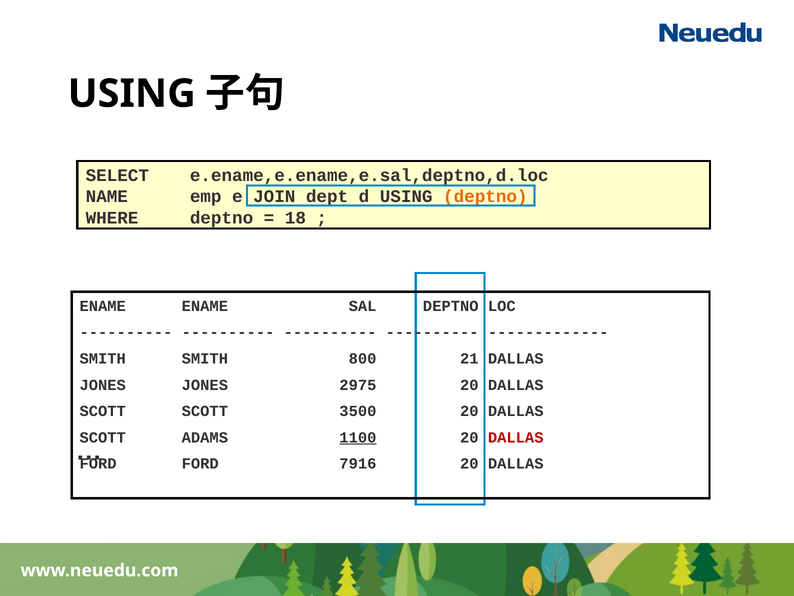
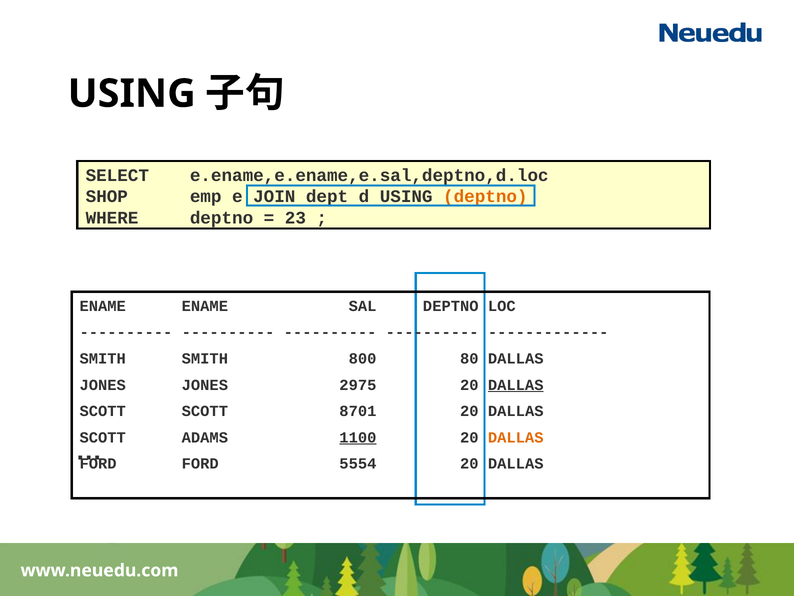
NAME: NAME -> SHOP (107, 196)
18: 18 -> 23 (295, 218)
21: 21 -> 80 (469, 358)
DALLAS underline: none -> present (516, 385)
3500: 3500 -> 8701 (358, 411)
DALLAS colour: red -> orange (516, 437)
7916: 7916 -> 5554 (358, 463)
